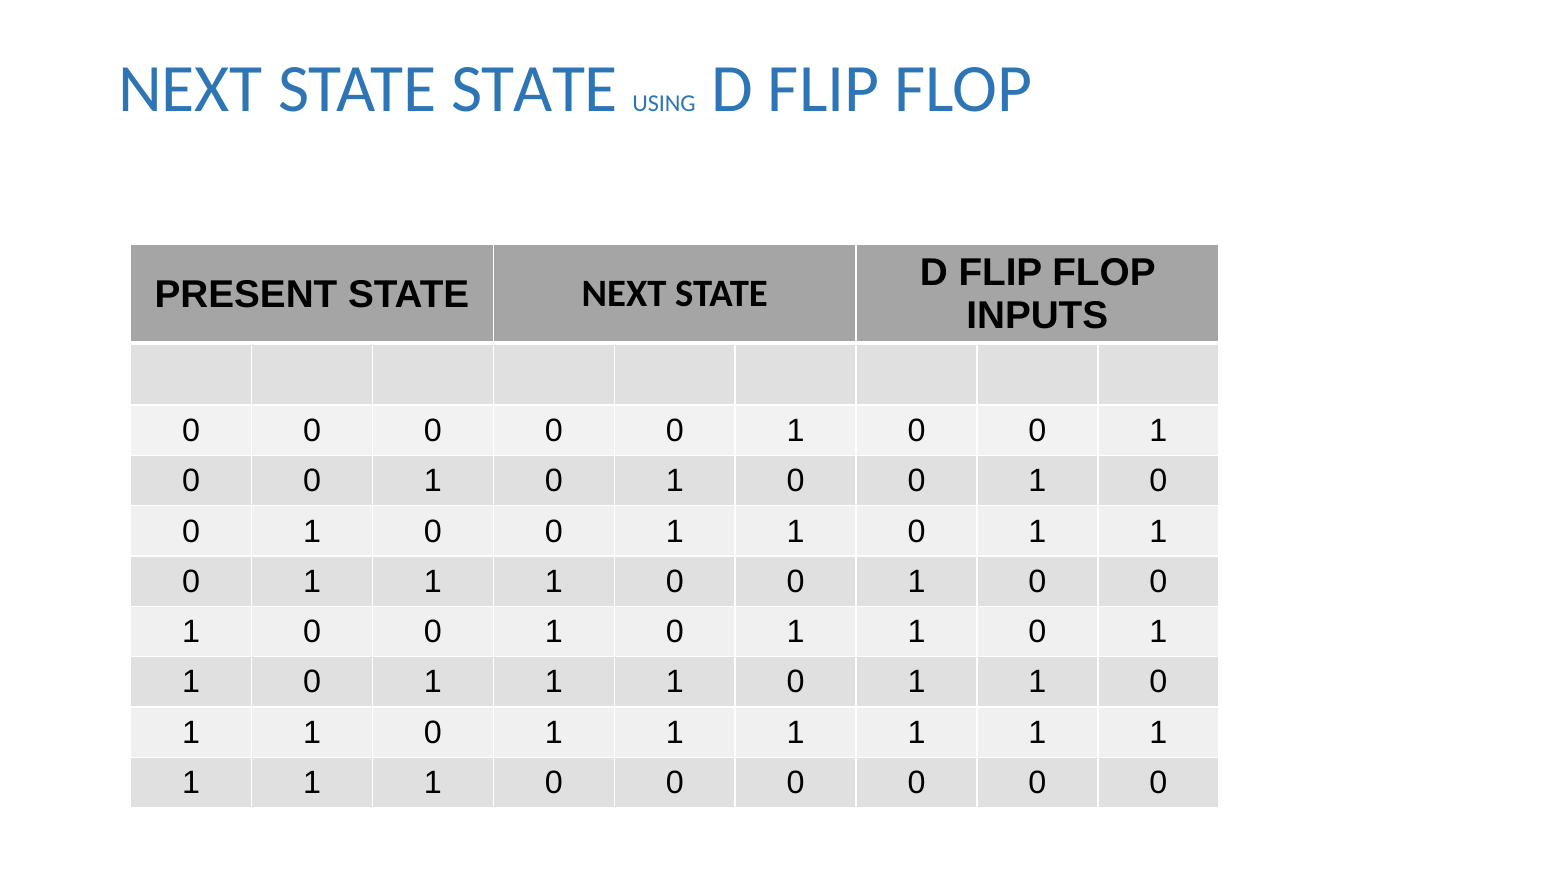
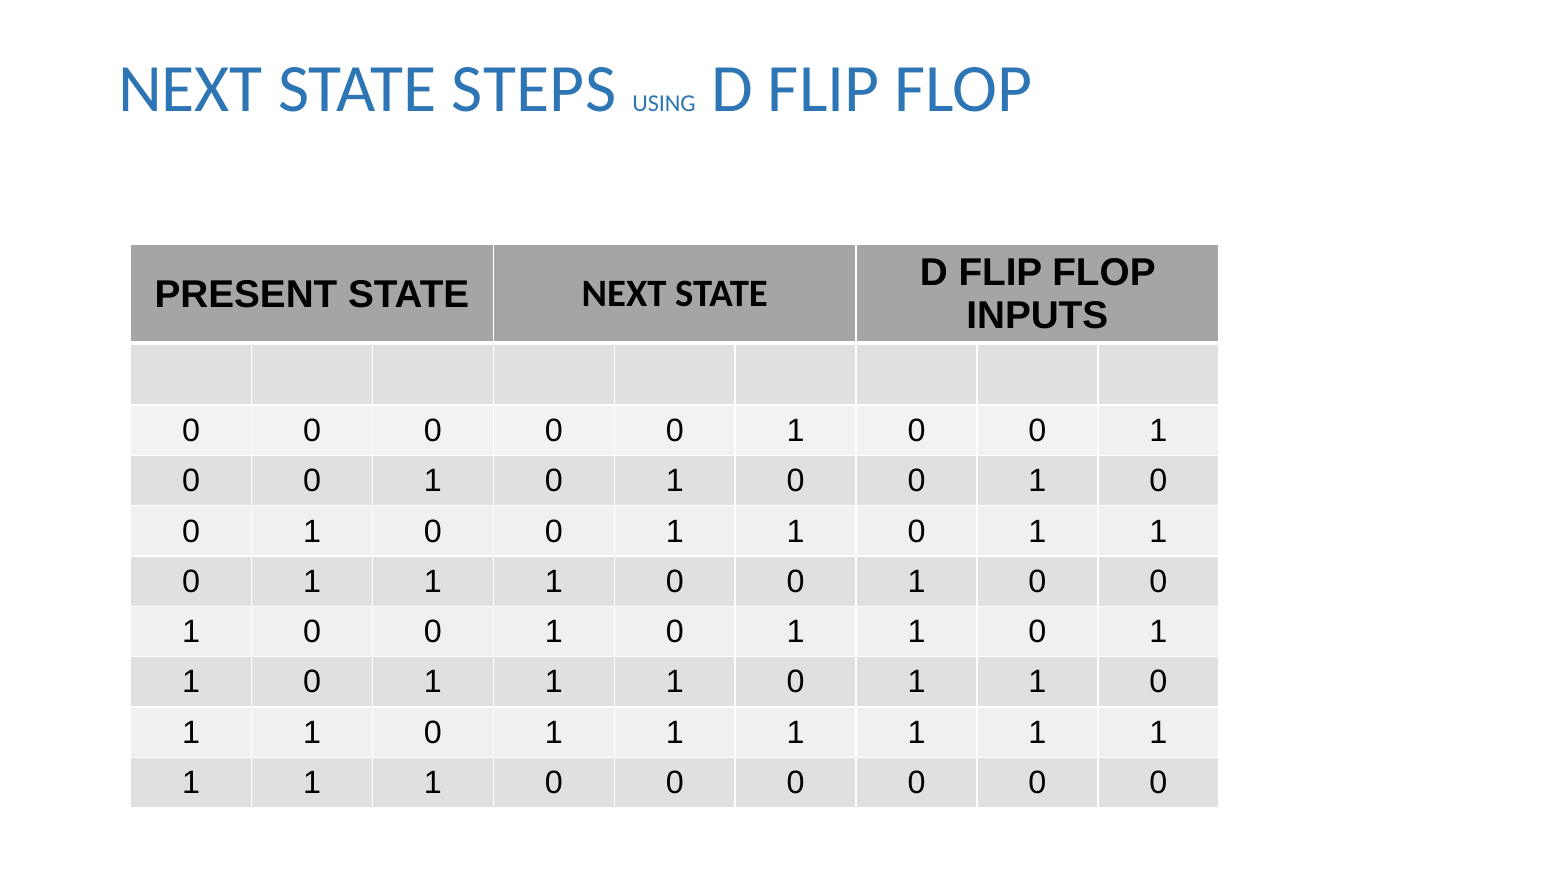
STATE STATE: STATE -> STEPS (534, 89)
